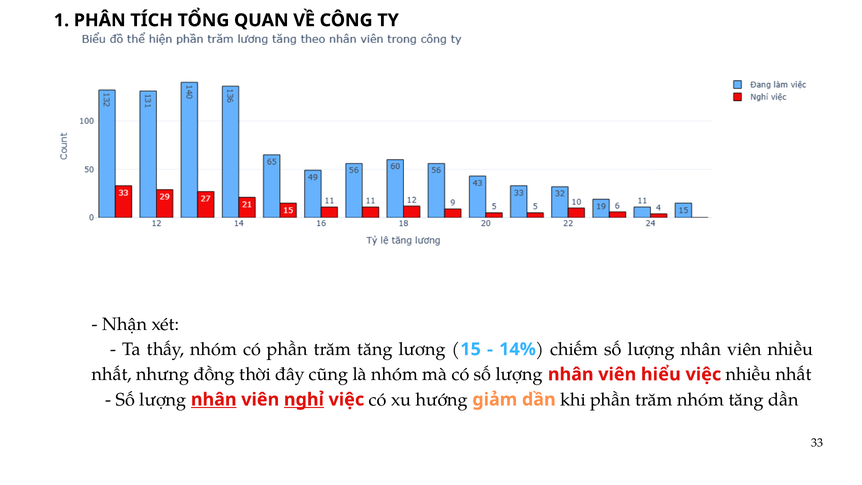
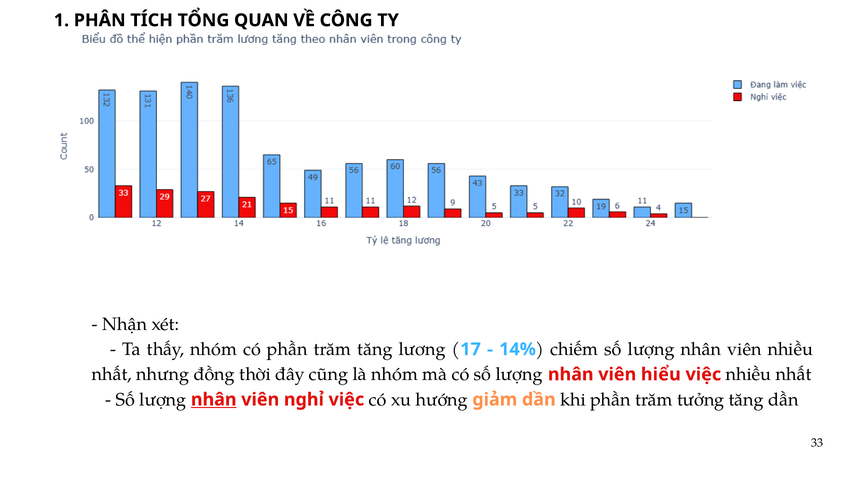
15: 15 -> 17 (471, 349)
nghỉ underline: present -> none (304, 399)
trăm nhóm: nhóm -> tưởng (701, 399)
